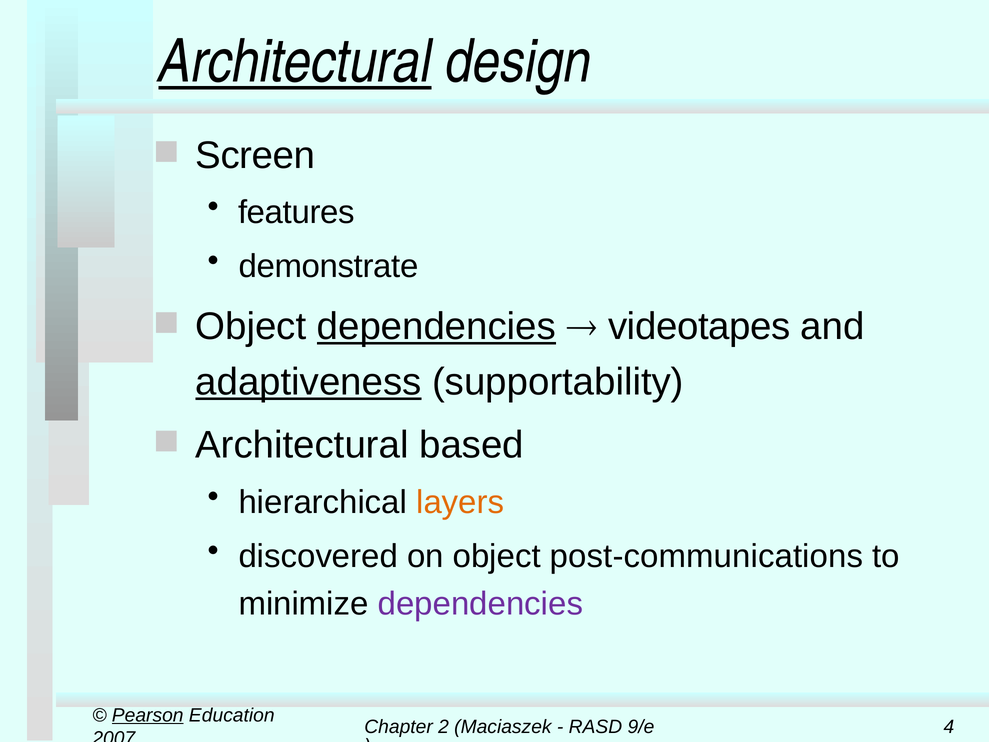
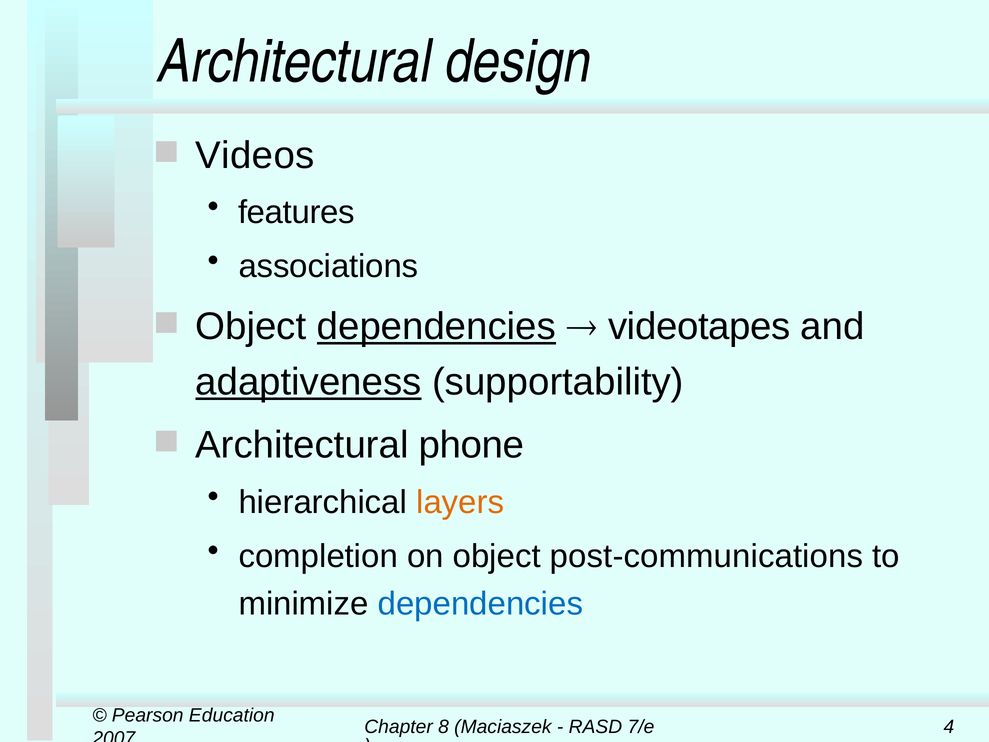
Architectural underline: present -> none (295, 62)
Screen: Screen -> Videos (255, 155)
demonstrate: demonstrate -> associations (328, 266)
based: based -> phone (472, 445)
discovered: discovered -> completion (318, 556)
dependencies colour: purple -> blue (480, 604)
Pearson underline: present -> none (148, 715)
2: 2 -> 8 (443, 727)
9/e: 9/e -> 7/e (641, 727)
